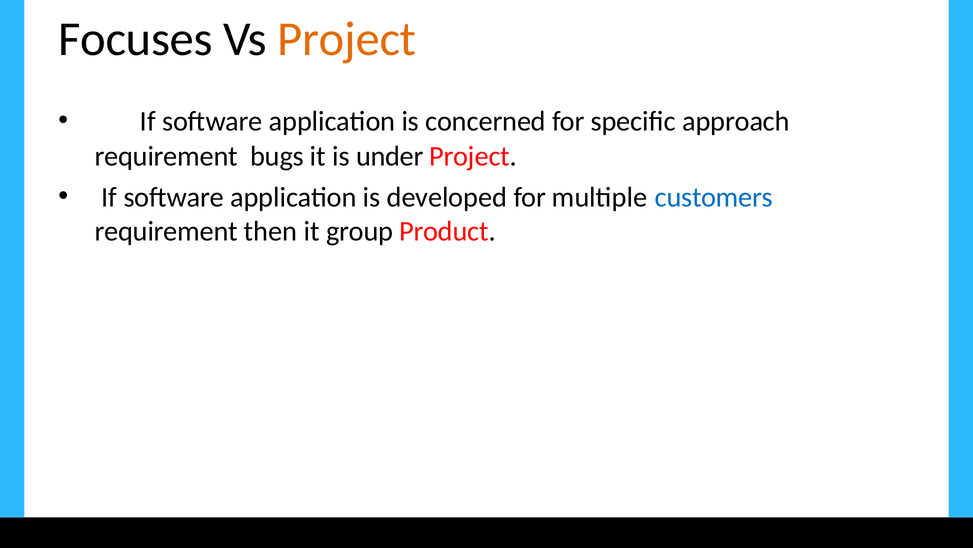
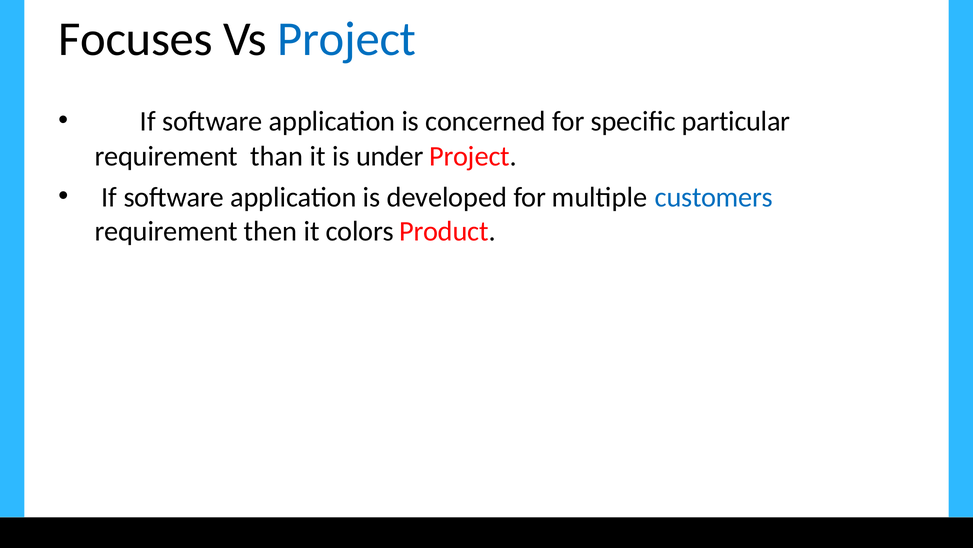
Project colour: orange -> blue (347, 39)
approach: approach -> particular (736, 121)
bugs: bugs -> than (277, 156)
group: group -> colors (360, 231)
